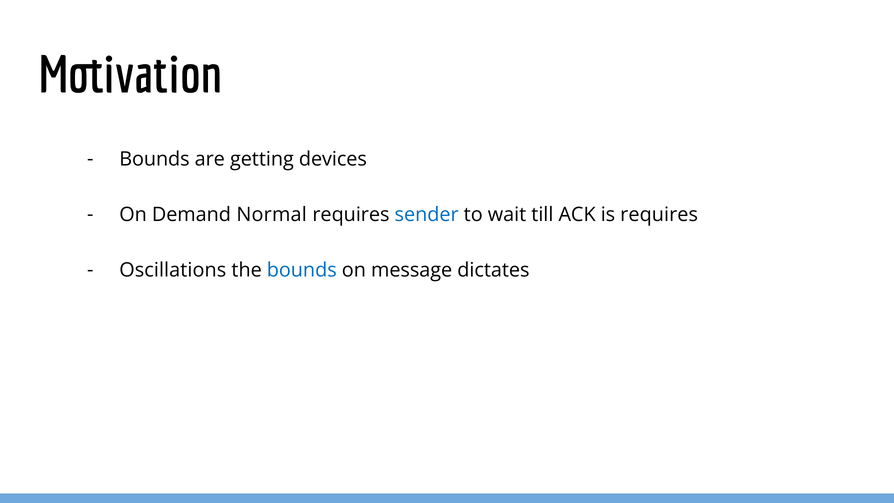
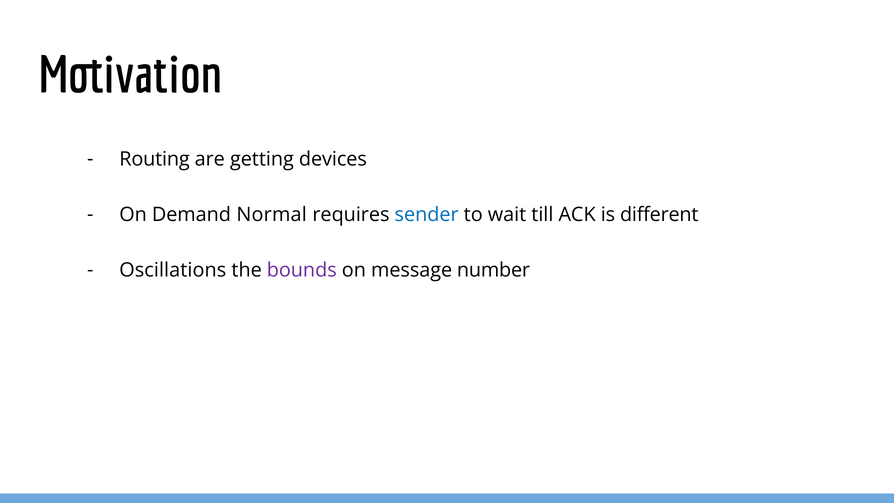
Bounds: Bounds -> Routing (155, 159)
is requires: requires -> different (659, 215)
bounds colour: blue -> purple (302, 270)
dictates: dictates -> number (494, 270)
